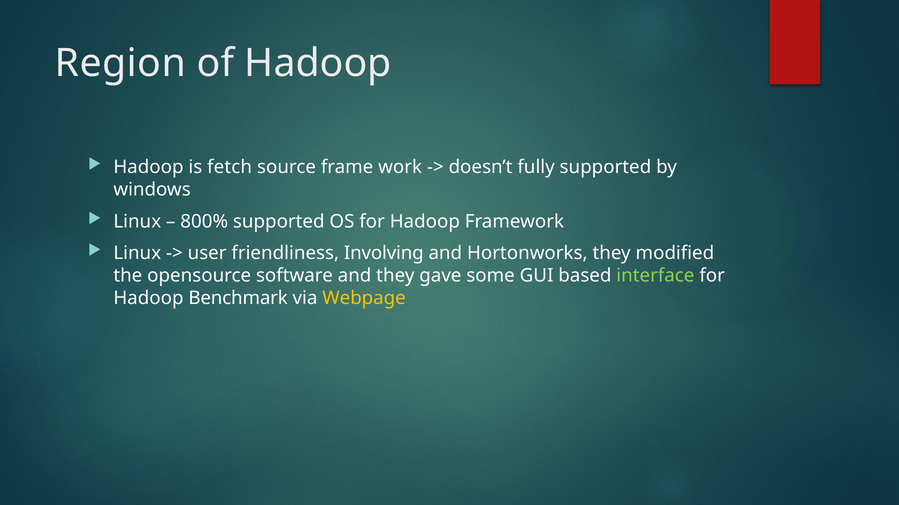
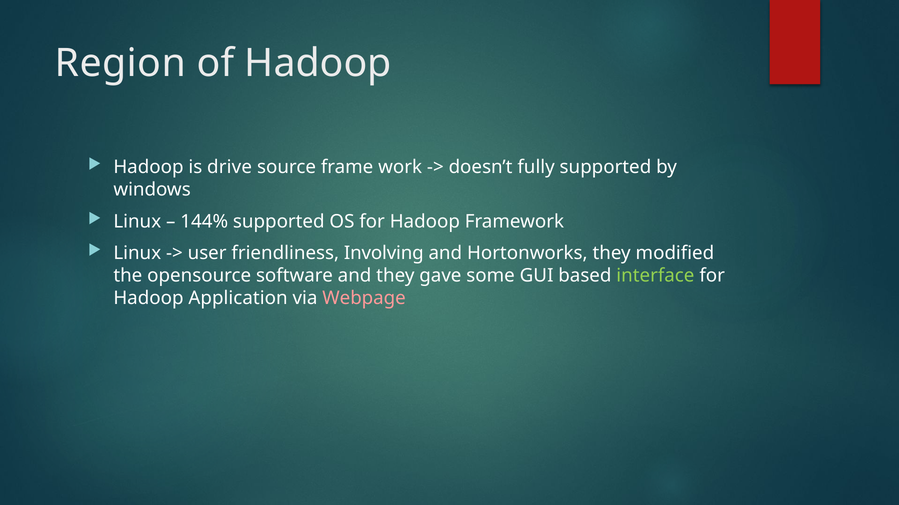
fetch: fetch -> drive (230, 167)
800%: 800% -> 144% (204, 222)
Benchmark: Benchmark -> Application (238, 298)
Webpage colour: yellow -> pink (364, 298)
